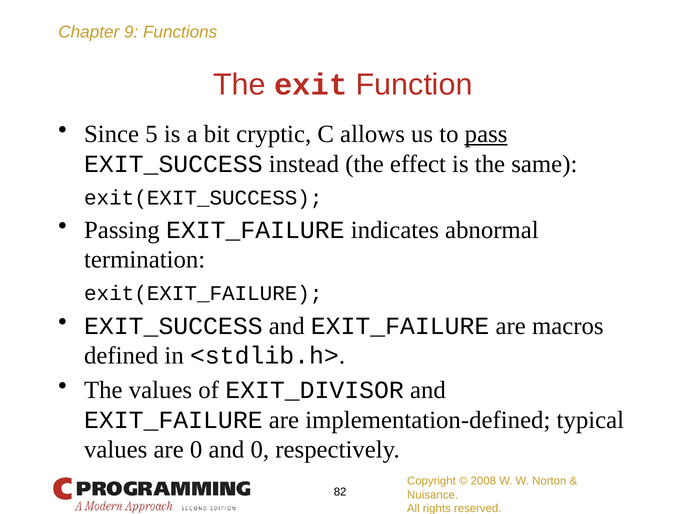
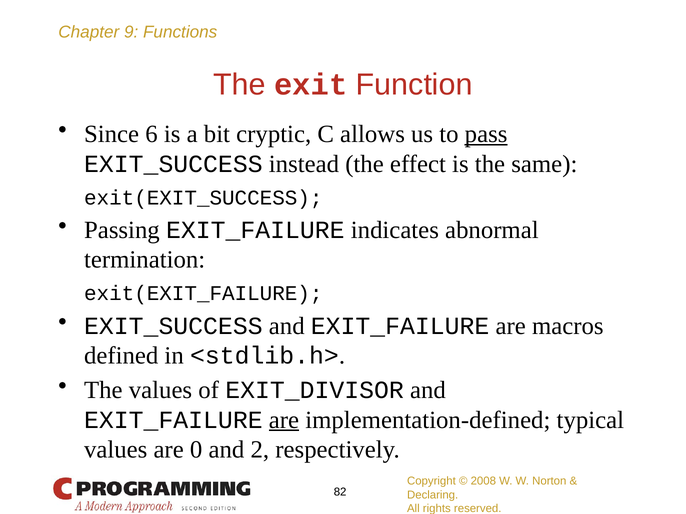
5: 5 -> 6 (152, 134)
are underline: none -> present (284, 420)
and 0: 0 -> 2 (260, 450)
Nuisance: Nuisance -> Declaring (433, 495)
